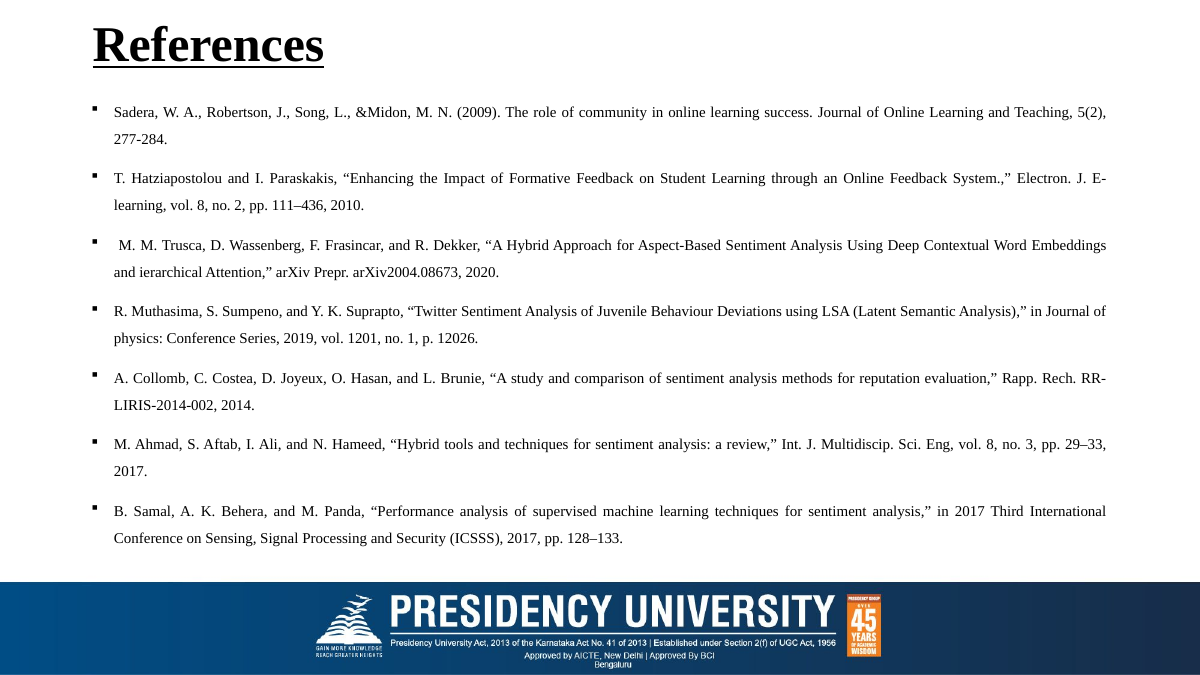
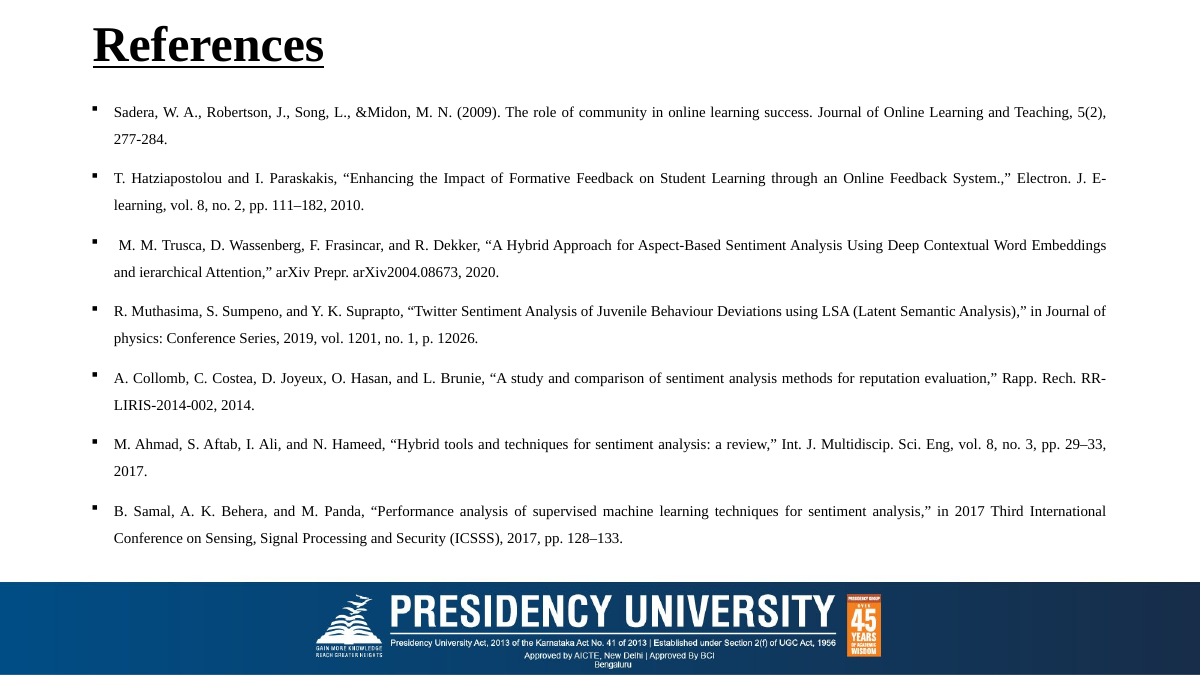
111–436: 111–436 -> 111–182 (299, 206)
